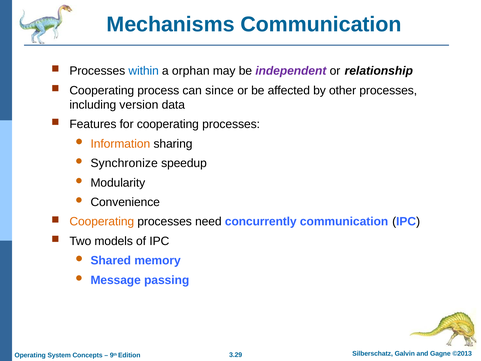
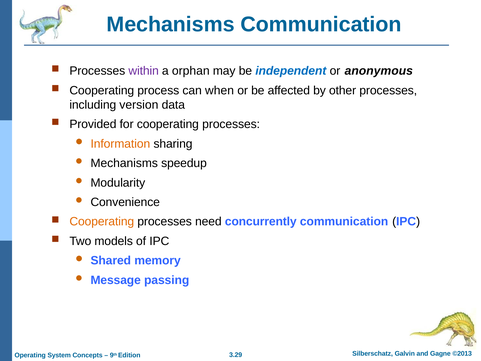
within colour: blue -> purple (144, 71)
independent colour: purple -> blue (291, 71)
relationship: relationship -> anonymous (379, 71)
since: since -> when (220, 90)
Features: Features -> Provided (93, 124)
Synchronize: Synchronize -> Mechanisms (124, 163)
